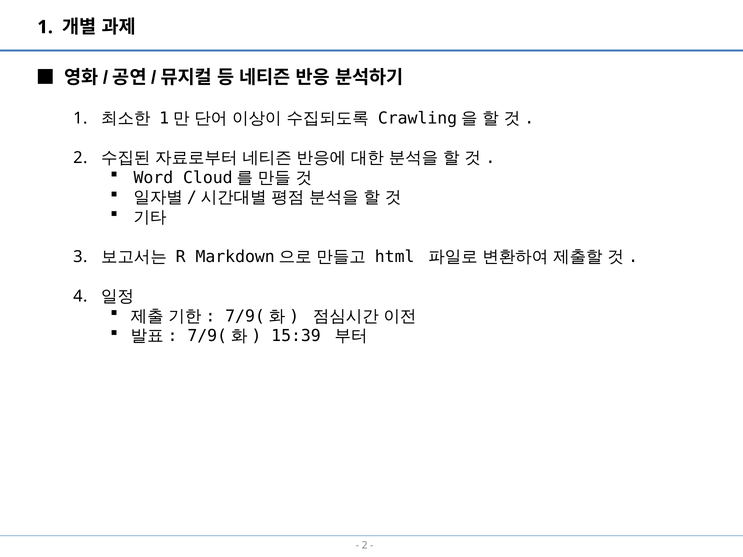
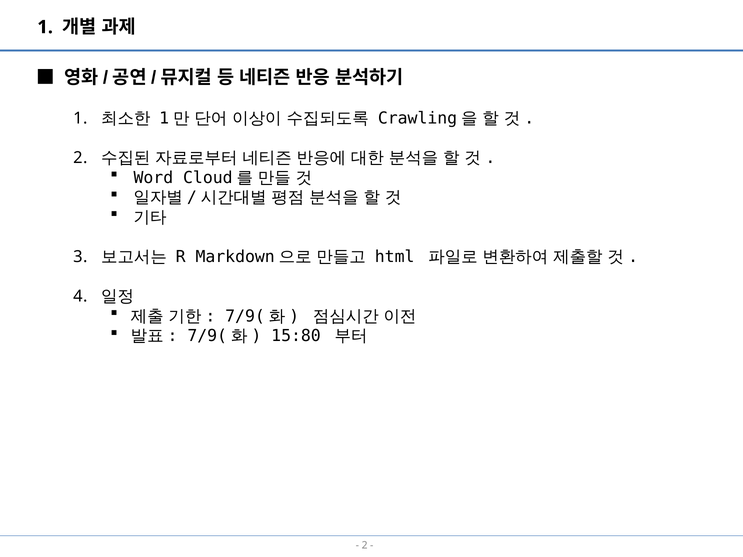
15:39: 15:39 -> 15:80 (296, 336)
